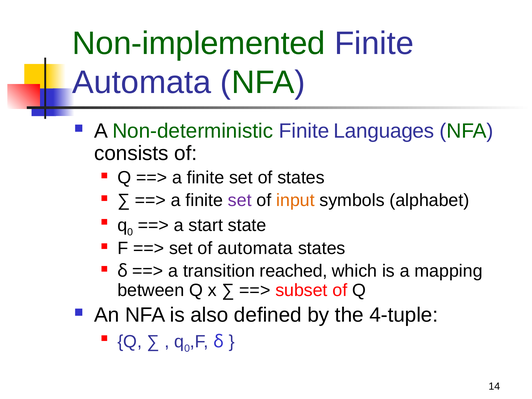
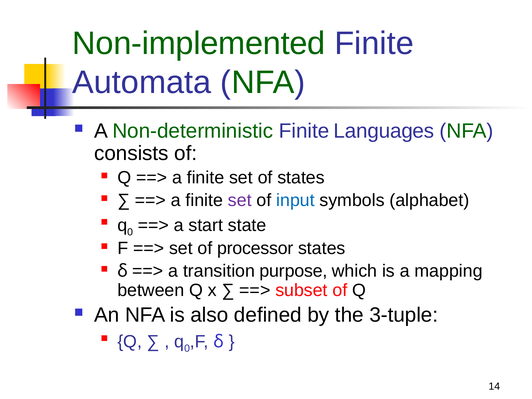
input colour: orange -> blue (295, 200)
of automata: automata -> processor (255, 248)
reached: reached -> purpose (293, 271)
4-tuple: 4-tuple -> 3-tuple (404, 315)
